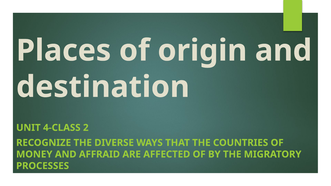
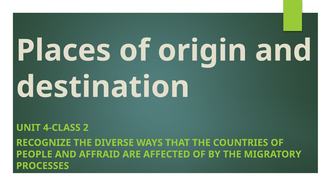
MONEY: MONEY -> PEOPLE (34, 154)
